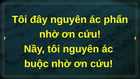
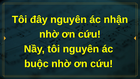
phấn: phấn -> nhận (116, 19)
